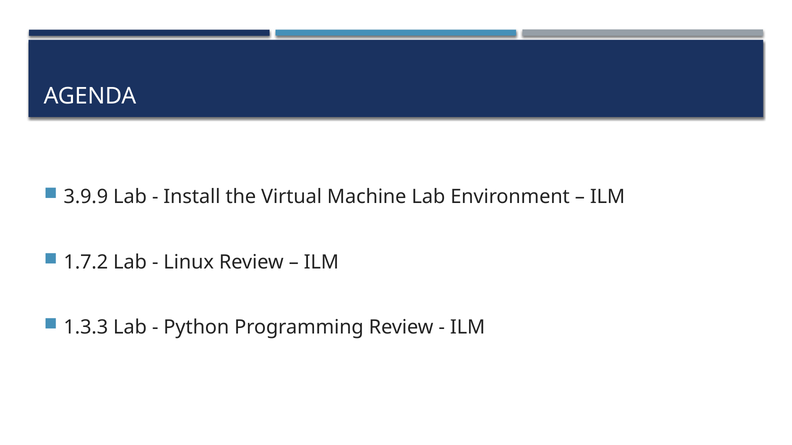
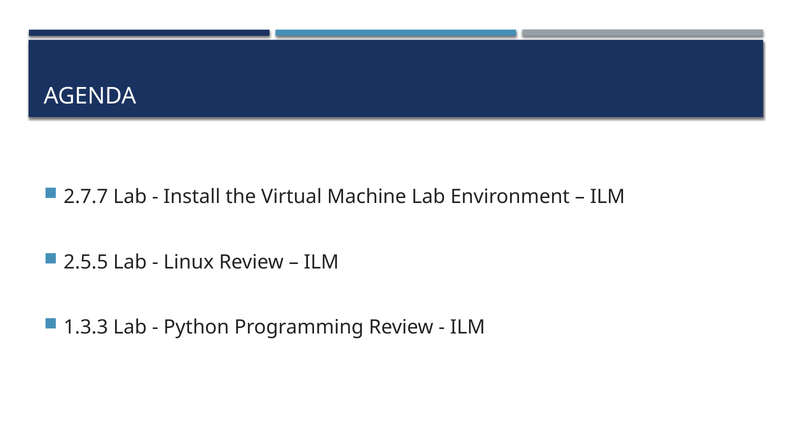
3.9.9: 3.9.9 -> 2.7.7 (86, 197)
1.7.2: 1.7.2 -> 2.5.5 (86, 262)
